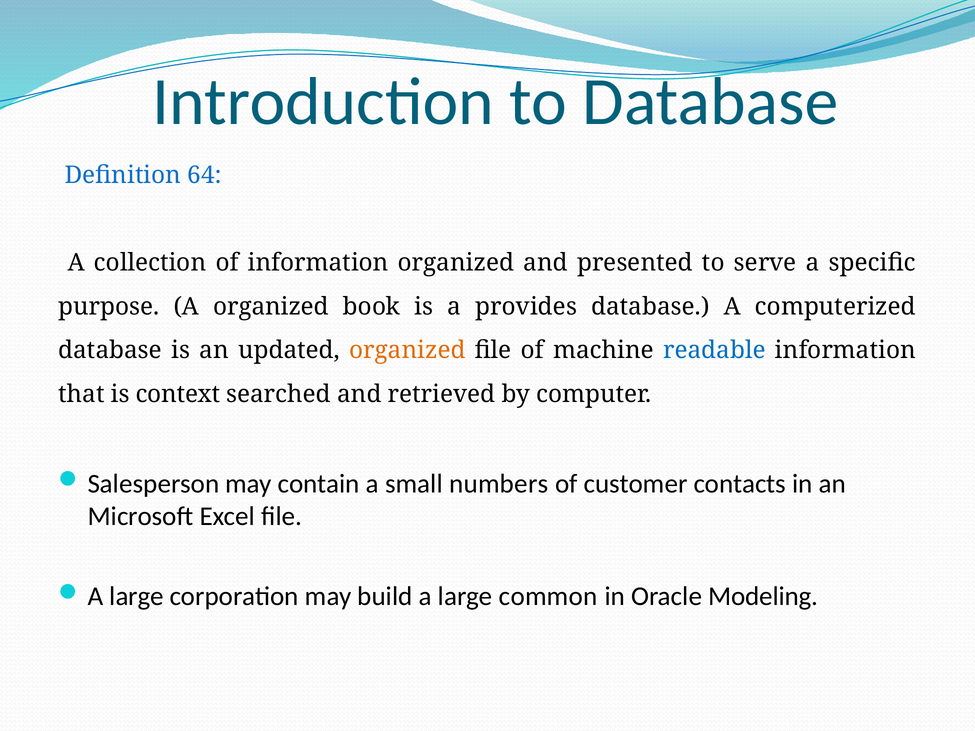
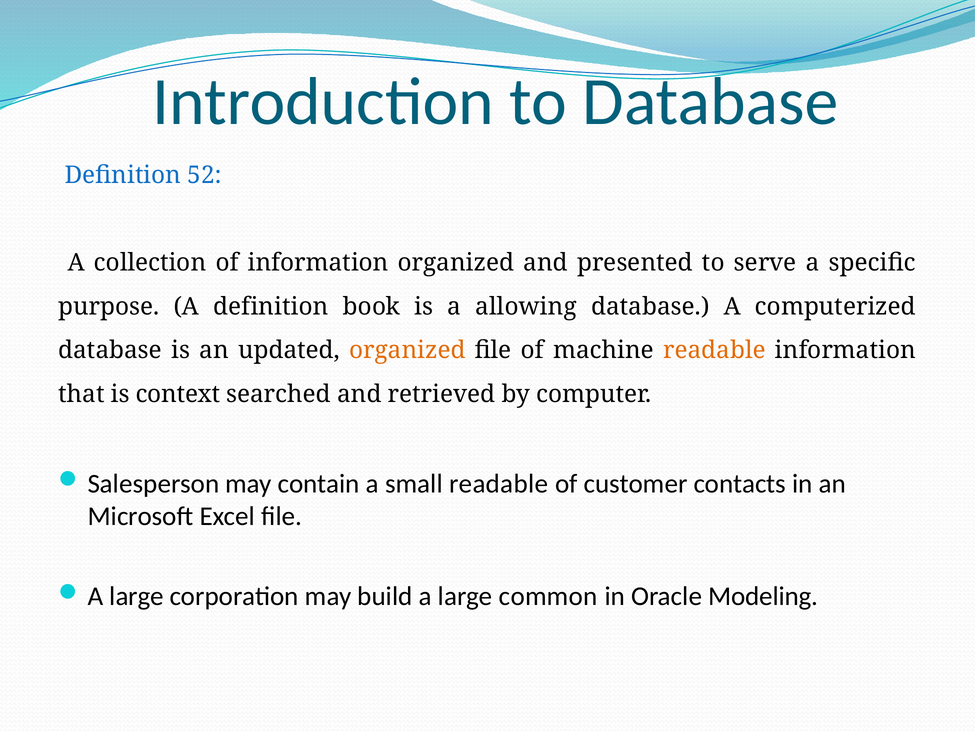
64: 64 -> 52 (205, 176)
A organized: organized -> definition (271, 307)
provides: provides -> allowing (526, 307)
readable colour: blue -> orange (714, 350)
small numbers: numbers -> readable (499, 484)
